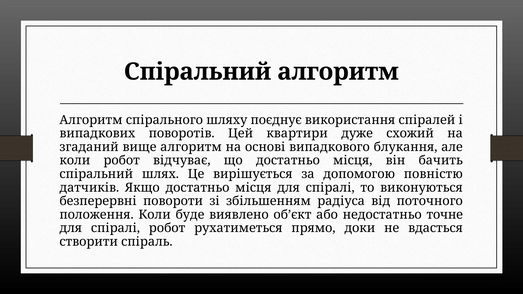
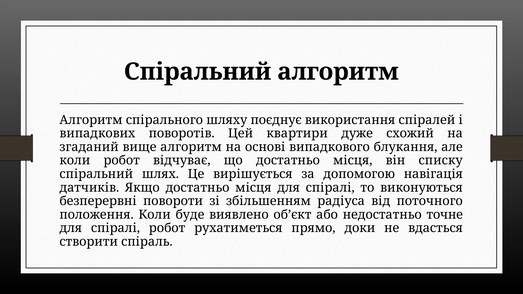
бачить: бачить -> списку (441, 161)
повністю: повністю -> навігація (433, 174)
